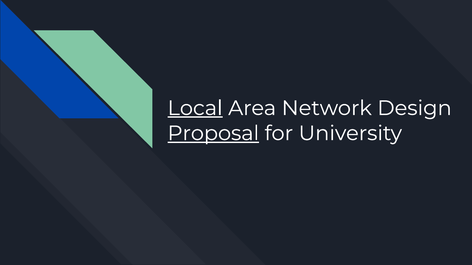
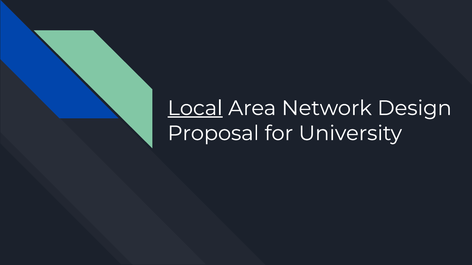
Proposal underline: present -> none (213, 134)
